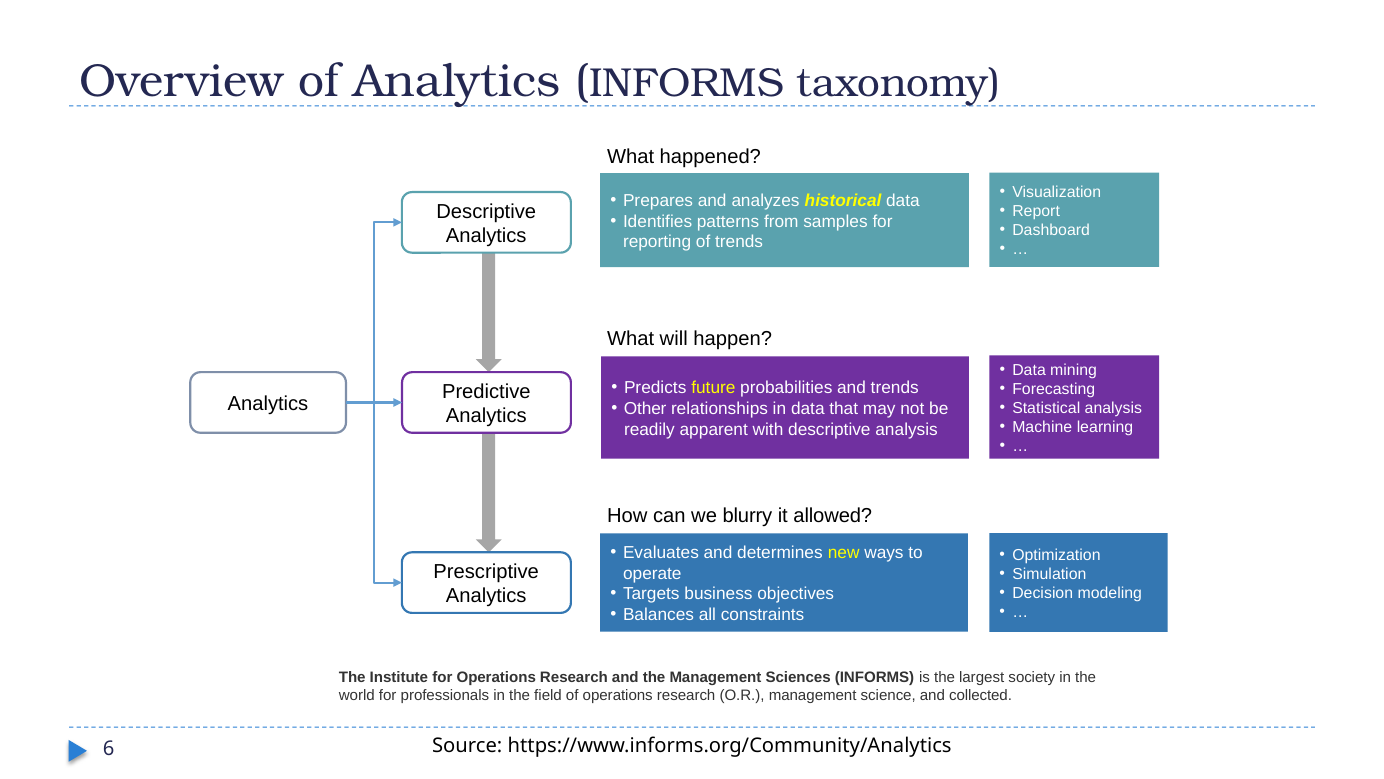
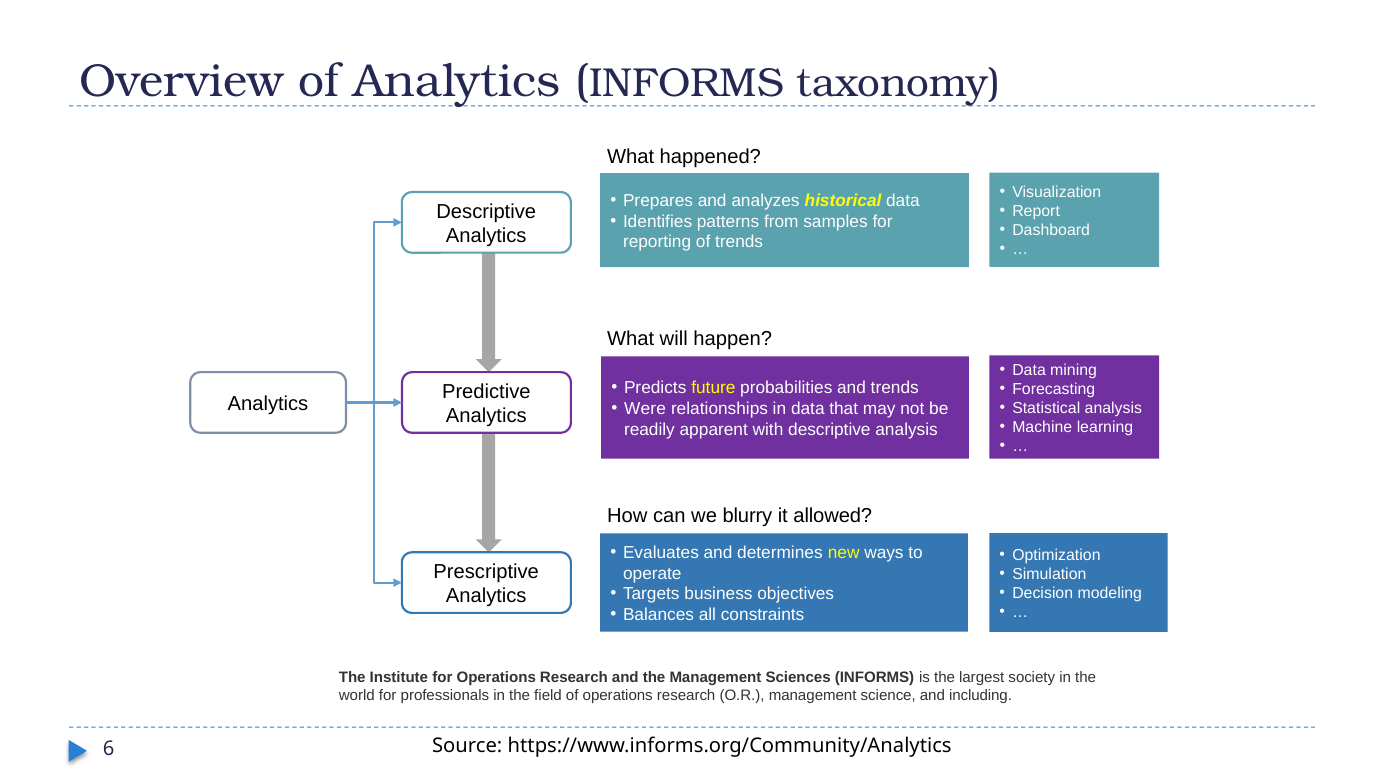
Other: Other -> Were (645, 408)
collected: collected -> including (981, 695)
